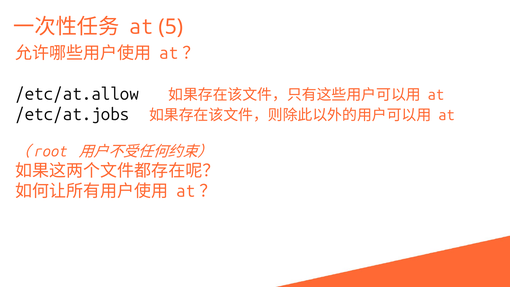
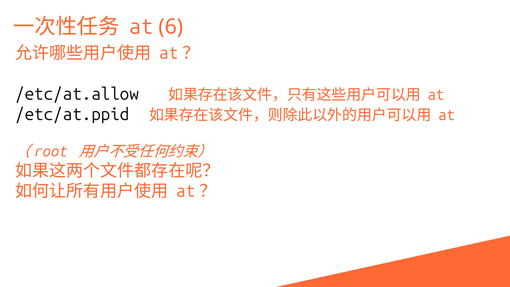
5: 5 -> 6 (171, 27)
/etc/at.jobs: /etc/at.jobs -> /etc/at.ppid (72, 115)
